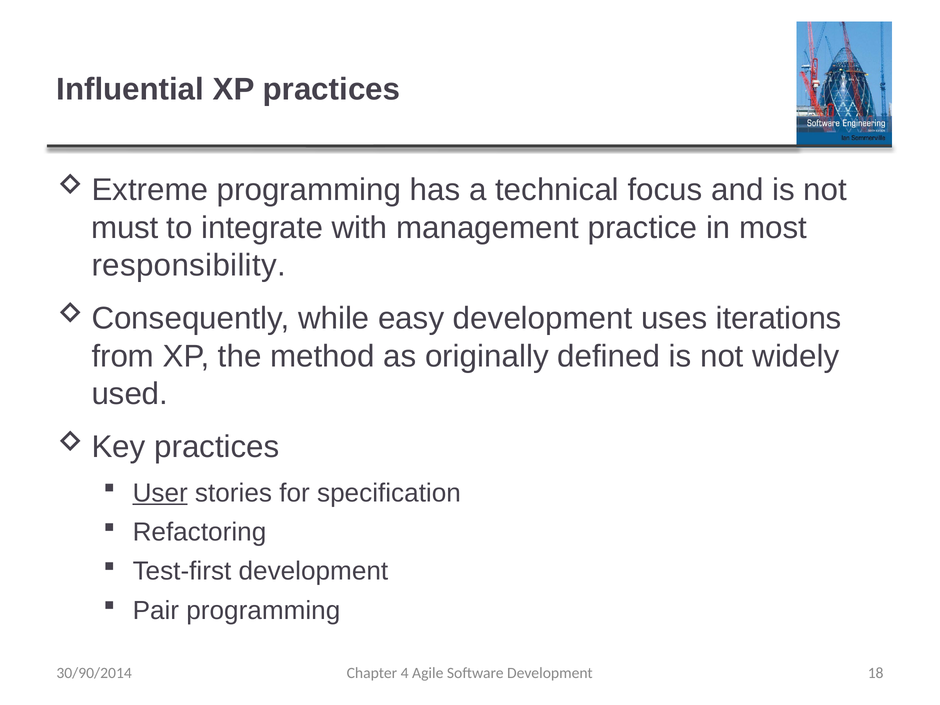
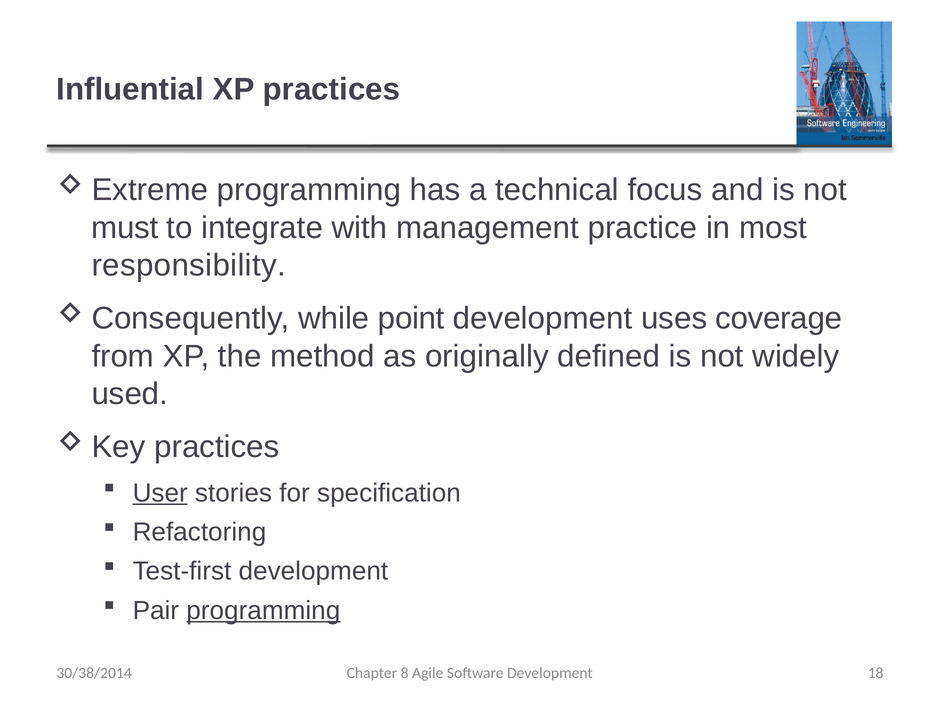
easy: easy -> point (411, 319)
iterations: iterations -> coverage (779, 319)
programming underline: none -> present (263, 611)
30/90/2014: 30/90/2014 -> 30/38/2014 (94, 673)
4: 4 -> 8 (405, 673)
